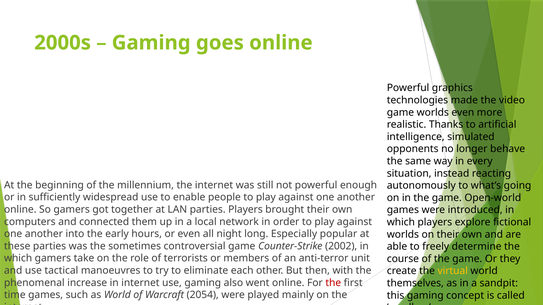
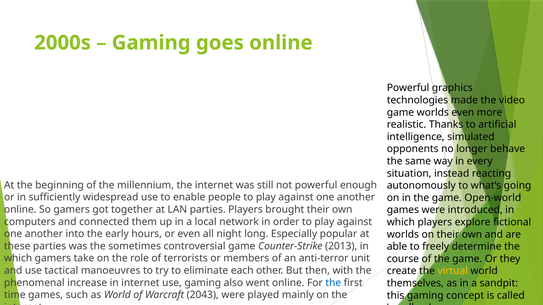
2002: 2002 -> 2013 (341, 246)
the colour: red -> blue (333, 283)
2054: 2054 -> 2043 (203, 295)
